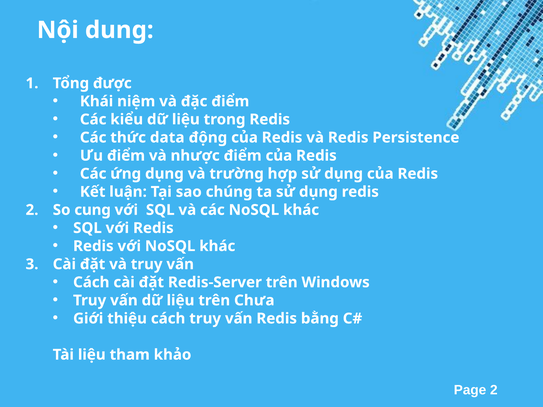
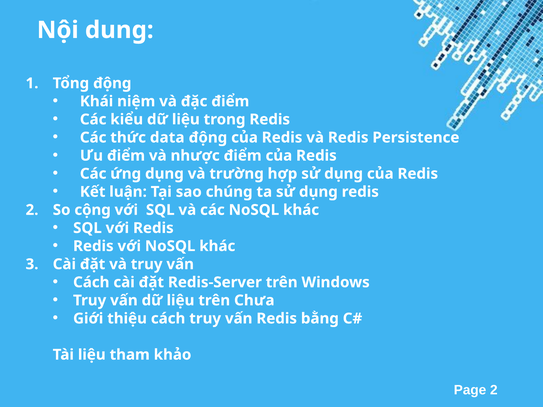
Tổng được: được -> động (112, 83)
cung: cung -> cộng (93, 210)
